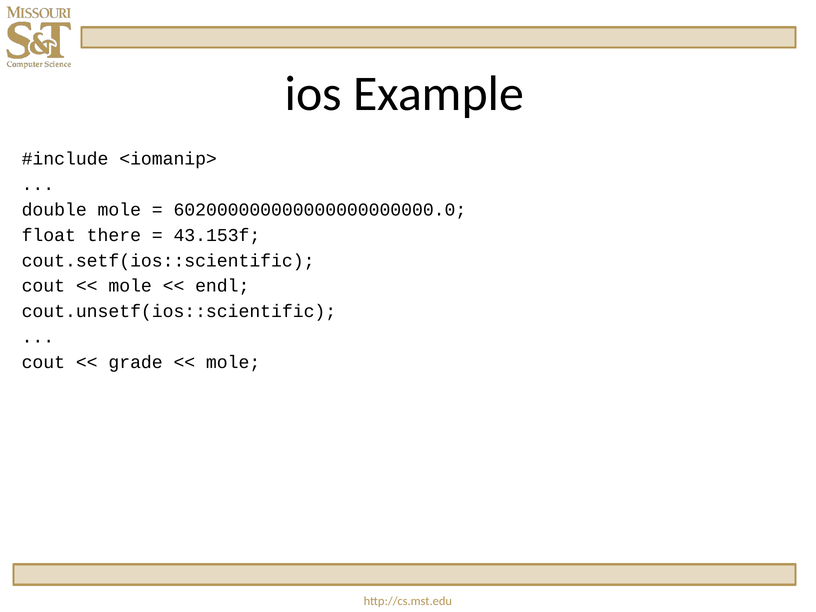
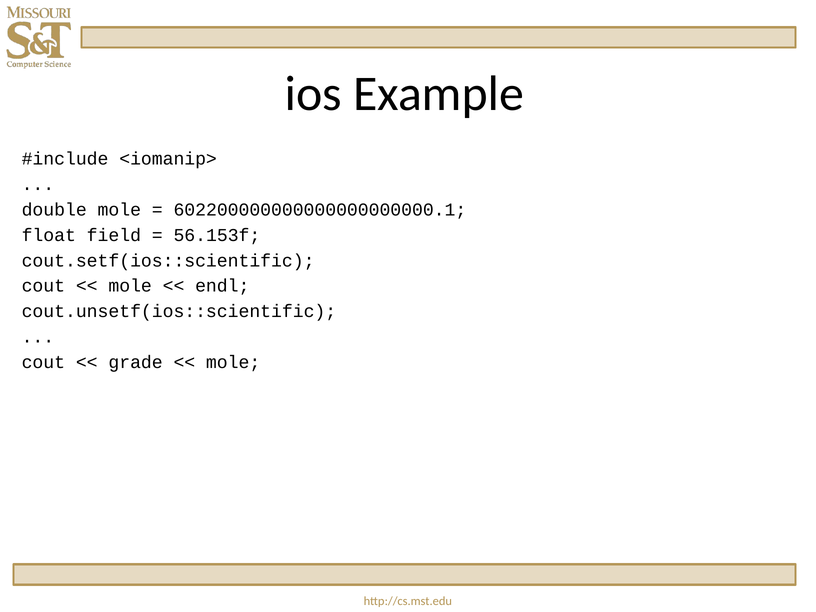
602000000000000000000000.0: 602000000000000000000000.0 -> 602200000000000000000000.1 (320, 210)
there: there -> field (114, 235)
43.153f: 43.153f -> 56.153f (217, 235)
